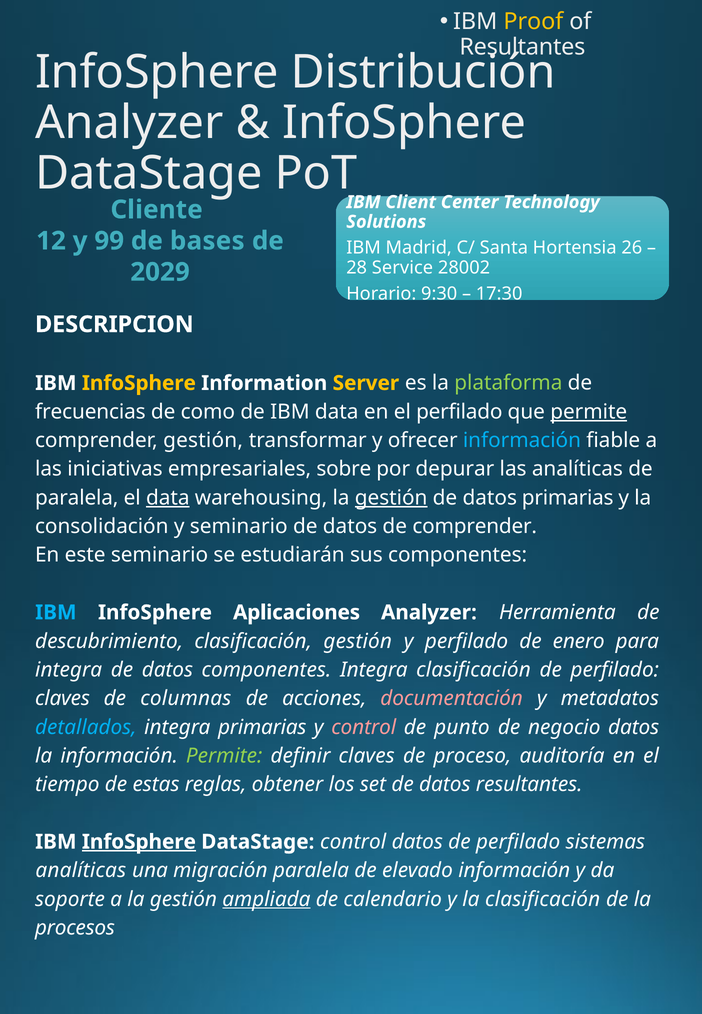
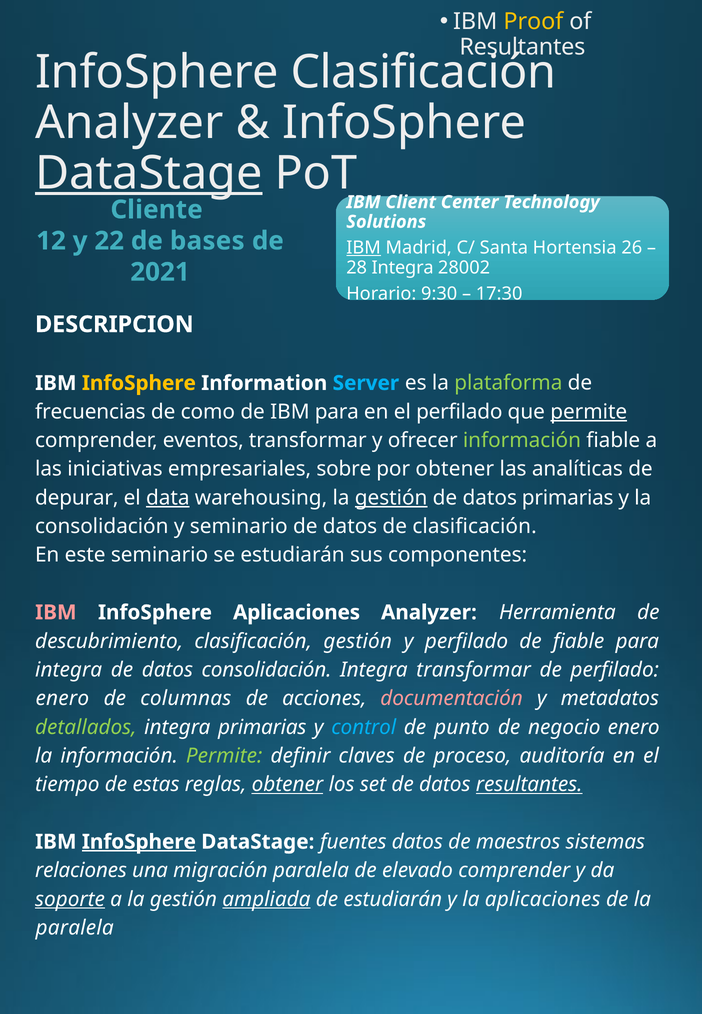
InfoSphere Distribución: Distribución -> Clasificación (423, 72)
DataStage underline: none -> present (149, 173)
99: 99 -> 22 (109, 241)
IBM underline: none -> present (364, 248)
Service: Service -> Integra (403, 268)
2029: 2029 -> 2021 (160, 272)
Server colour: yellow -> light blue (366, 383)
IBM data: data -> para (337, 412)
comprender gestión: gestión -> eventos (203, 440)
información colour: light blue -> light green (522, 440)
por depurar: depurar -> obtener (455, 469)
paralela: paralela -> depurar (77, 498)
de comprender: comprender -> clasificación (475, 526)
IBM colour: light blue -> pink (56, 612)
de enero: enero -> fiable (579, 641)
datos componentes: componentes -> consolidación (267, 670)
Integra clasificación: clasificación -> transformar (474, 670)
claves: claves -> enero (62, 698)
detallados colour: light blue -> light green (86, 727)
control colour: pink -> light blue (364, 727)
negocio datos: datos -> enero (634, 727)
obtener underline: none -> present (287, 785)
resultantes underline: none -> present (529, 785)
DataStage control: control -> fuentes (353, 842)
datos de perfilado: perfilado -> maestros (518, 842)
analíticas: analíticas -> relaciones (81, 871)
elevado información: información -> comprender (514, 871)
soporte underline: none -> present (70, 899)
de calendario: calendario -> estudiarán (393, 899)
la clasificación: clasificación -> aplicaciones (543, 899)
procesos: procesos -> paralela (75, 928)
